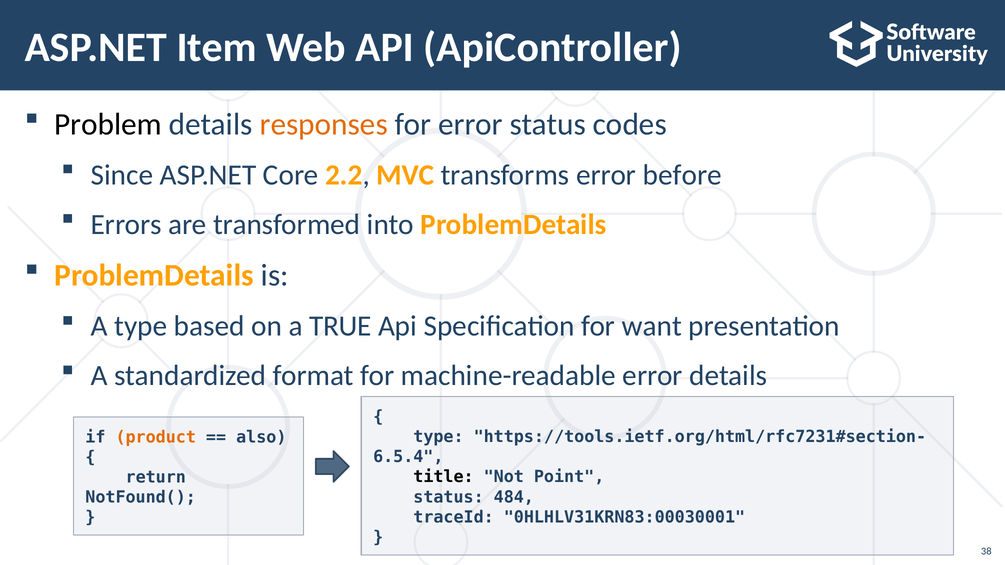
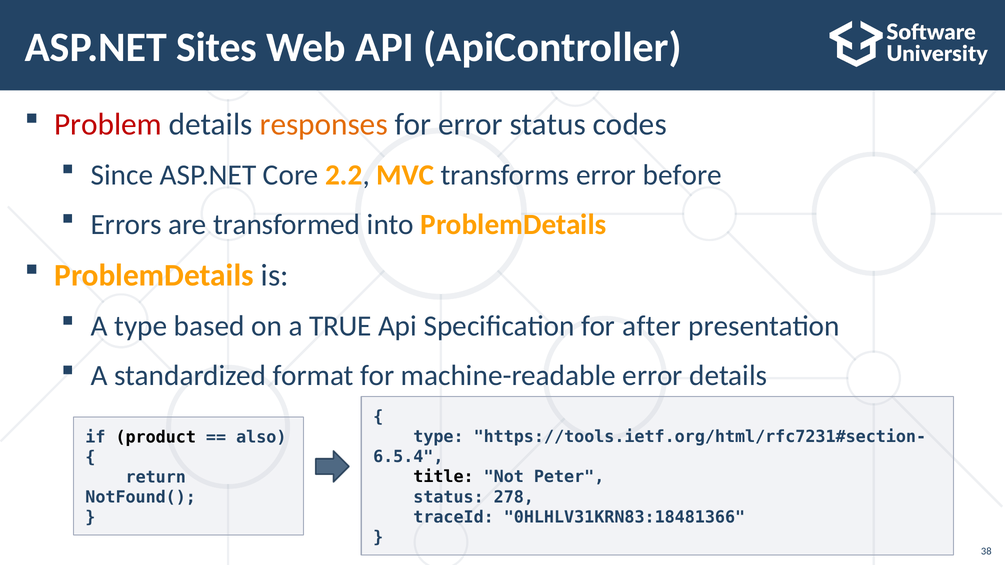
Item: Item -> Sites (217, 48)
Problem colour: black -> red (108, 124)
want: want -> after (652, 326)
product colour: orange -> black (156, 437)
Point: Point -> Peter (569, 477)
484: 484 -> 278 (514, 497)
0HLHLV31KRN83:00030001: 0HLHLV31KRN83:00030001 -> 0HLHLV31KRN83:18481366 (624, 517)
